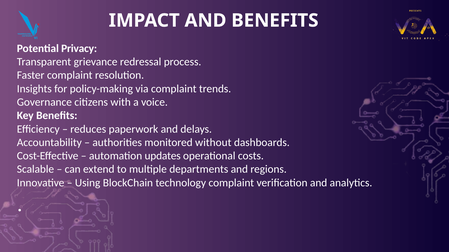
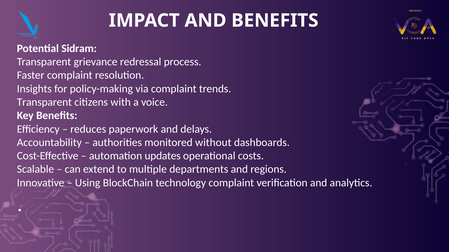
Privacy: Privacy -> Sidram (79, 48)
Governance: Governance -> Transparent (44, 102)
